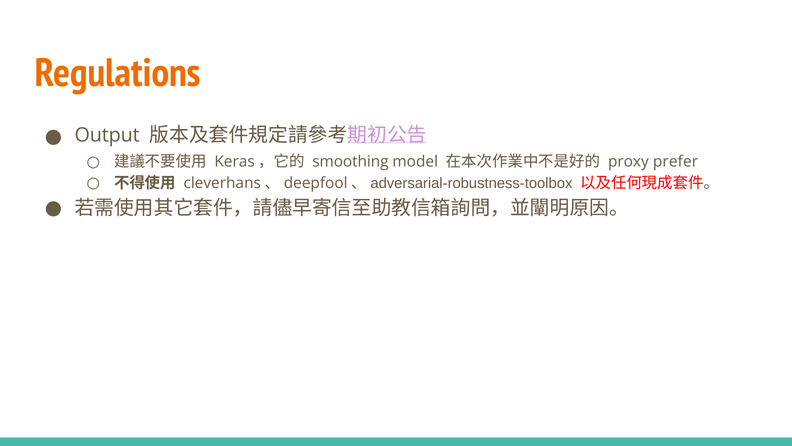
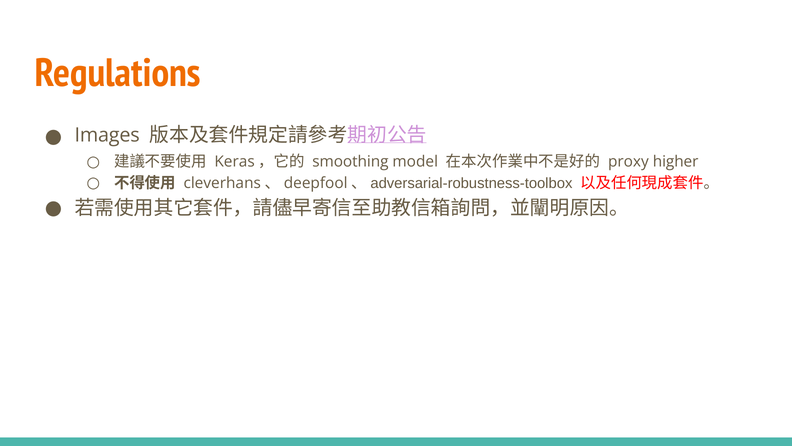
Output: Output -> Images (107, 135)
prefer: prefer -> higher (676, 162)
